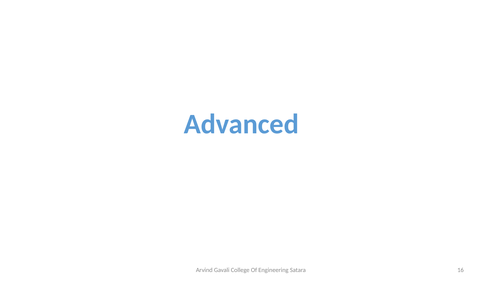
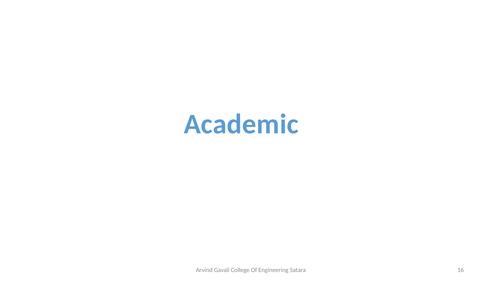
Advanced: Advanced -> Academic (241, 124)
